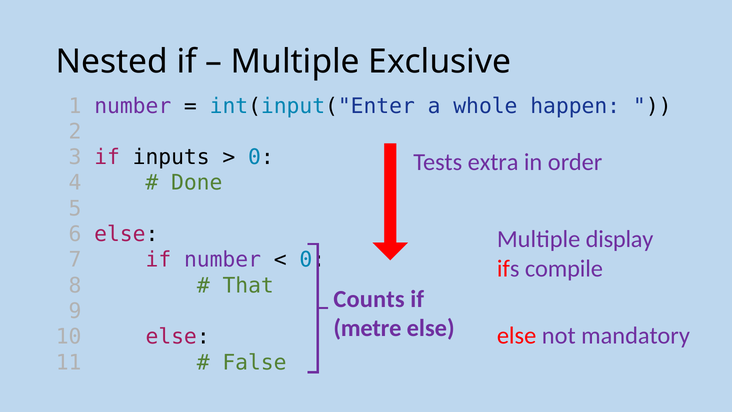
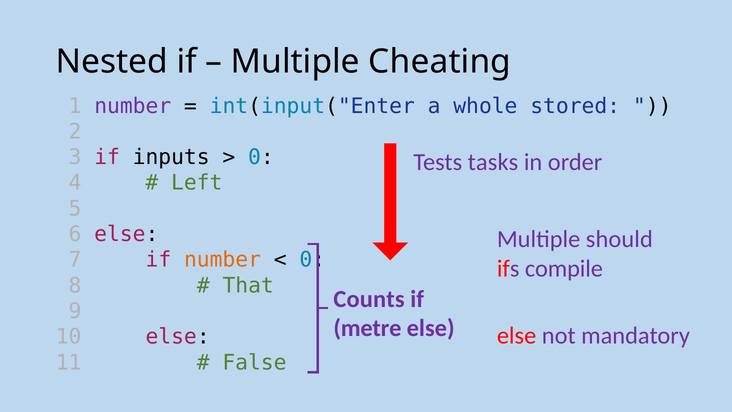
Exclusive: Exclusive -> Cheating (440, 61)
happen: happen -> stored (575, 106)
extra: extra -> tasks (493, 162)
Done: Done -> Left (197, 183)
display: display -> should (619, 239)
number colour: purple -> orange (223, 260)
